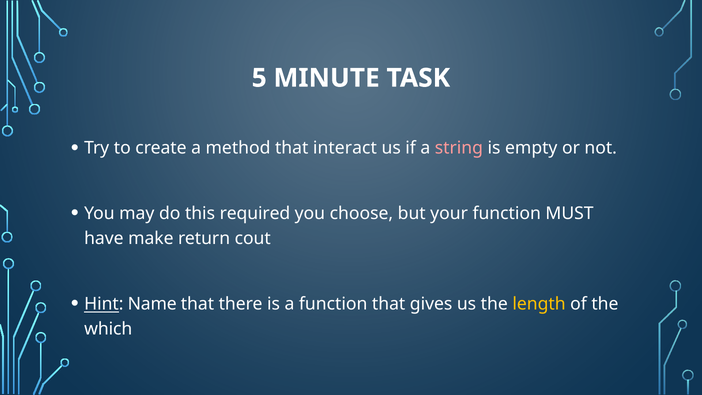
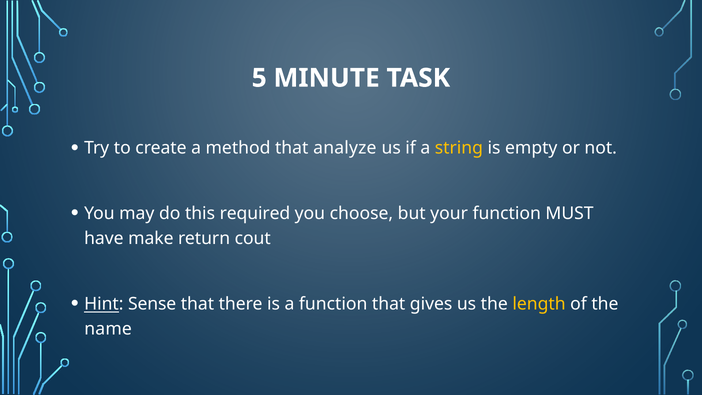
interact: interact -> analyze (345, 148)
string colour: pink -> yellow (459, 148)
Name: Name -> Sense (152, 304)
which: which -> name (108, 329)
